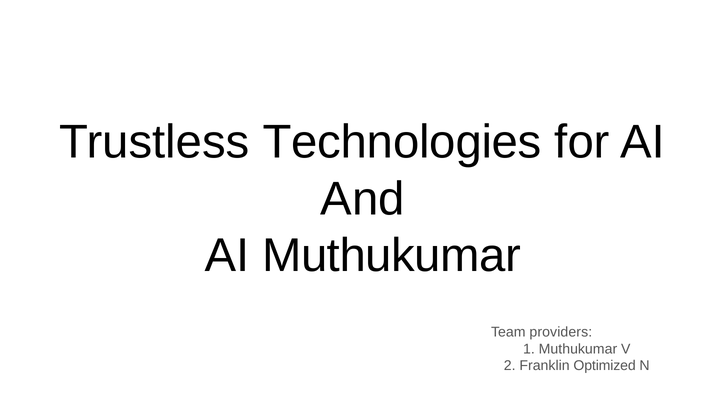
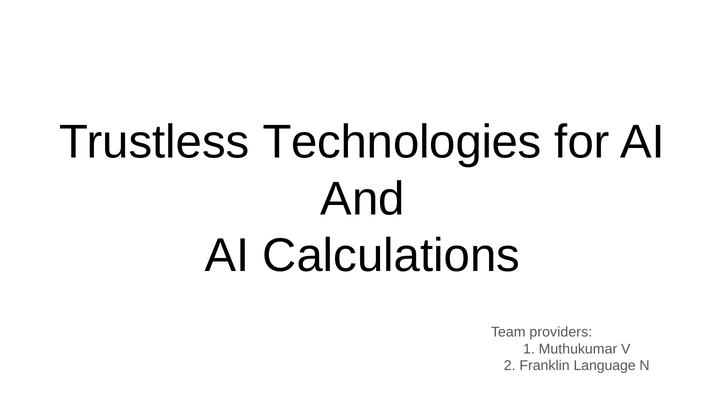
AI Muthukumar: Muthukumar -> Calculations (391, 256)
Optimized: Optimized -> Language (605, 366)
